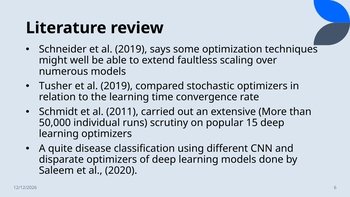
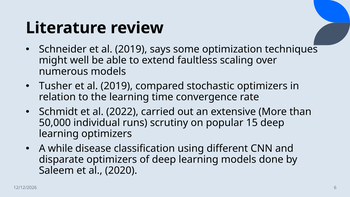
2011: 2011 -> 2022 (122, 112)
quite: quite -> while (60, 148)
